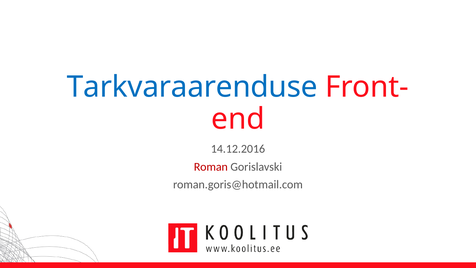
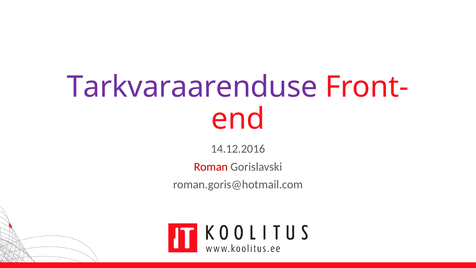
Tarkvaraarenduse colour: blue -> purple (192, 87)
